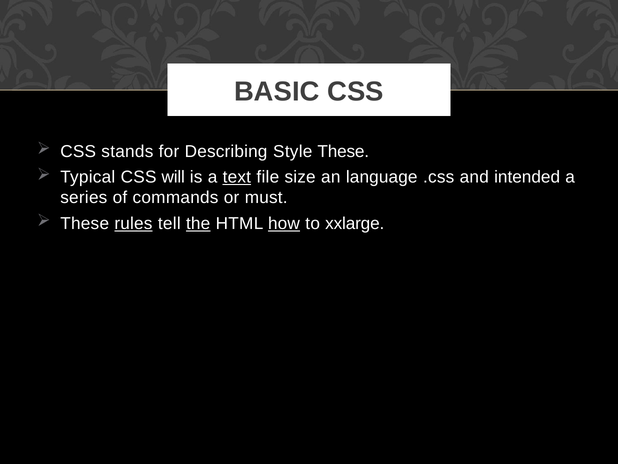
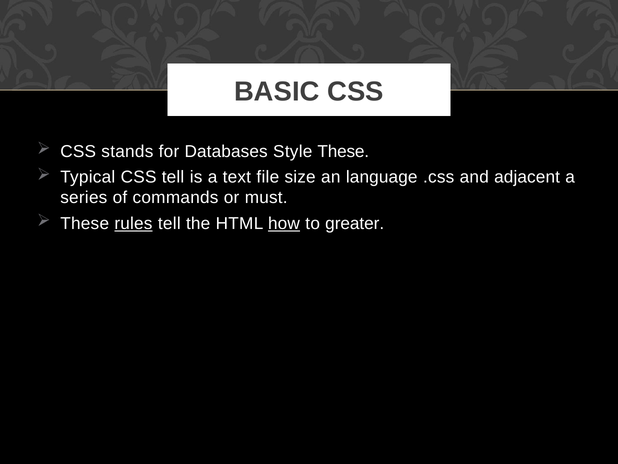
Describing: Describing -> Databases (226, 151)
CSS will: will -> tell (173, 177)
text underline: present -> none (237, 177)
intended: intended -> adjacent (527, 177)
the underline: present -> none (198, 223)
xxlarge: xxlarge -> greater (355, 223)
